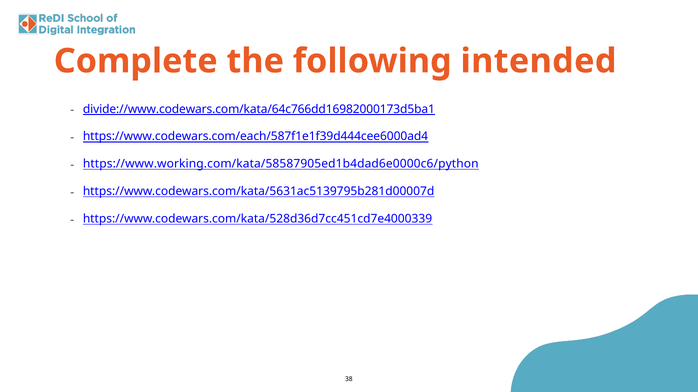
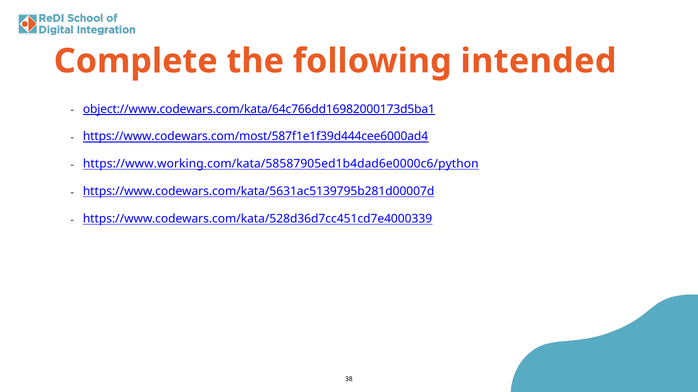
divide://www.codewars.com/kata/64c766dd16982000173d5ba1: divide://www.codewars.com/kata/64c766dd16982000173d5ba1 -> object://www.codewars.com/kata/64c766dd16982000173d5ba1 (259, 109)
https://www.codewars.com/each/587f1e1f39d444cee6000ad4: https://www.codewars.com/each/587f1e1f39d444cee6000ad4 -> https://www.codewars.com/most/587f1e1f39d444cee6000ad4 (256, 137)
